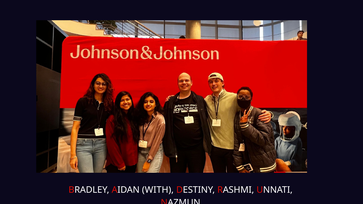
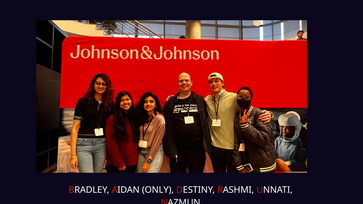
WITH: WITH -> ONLY (158, 190)
